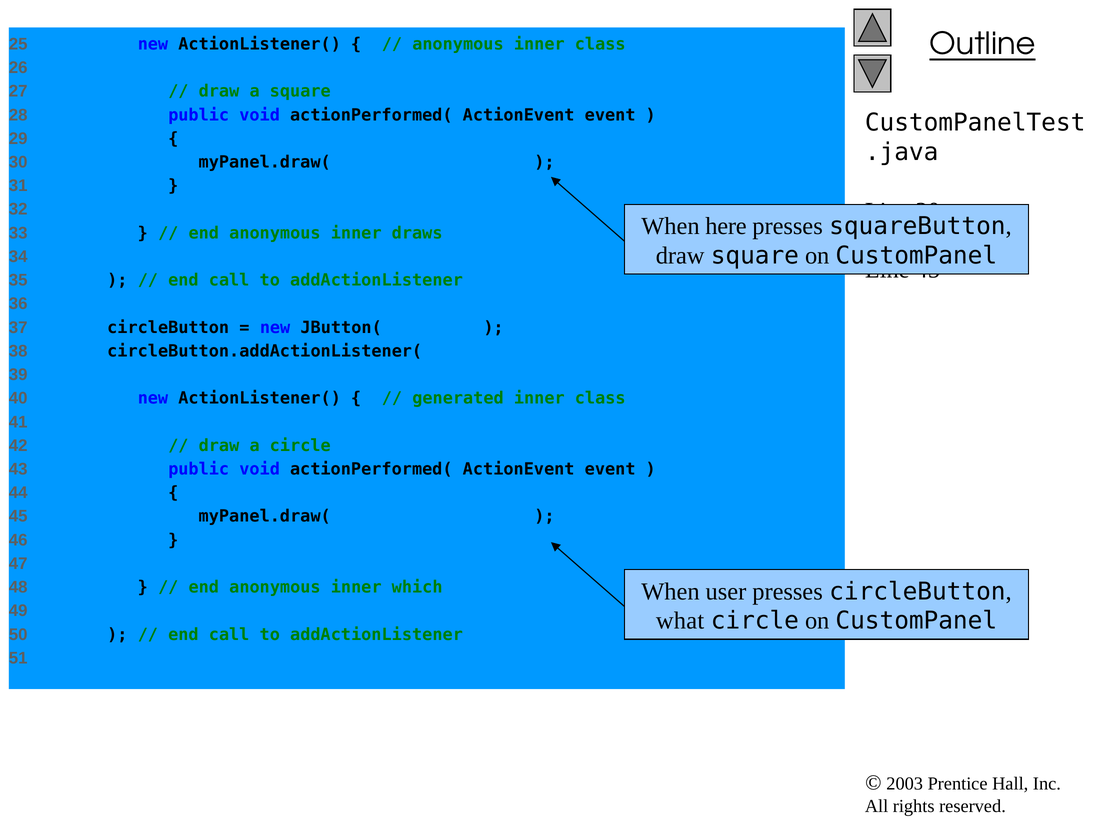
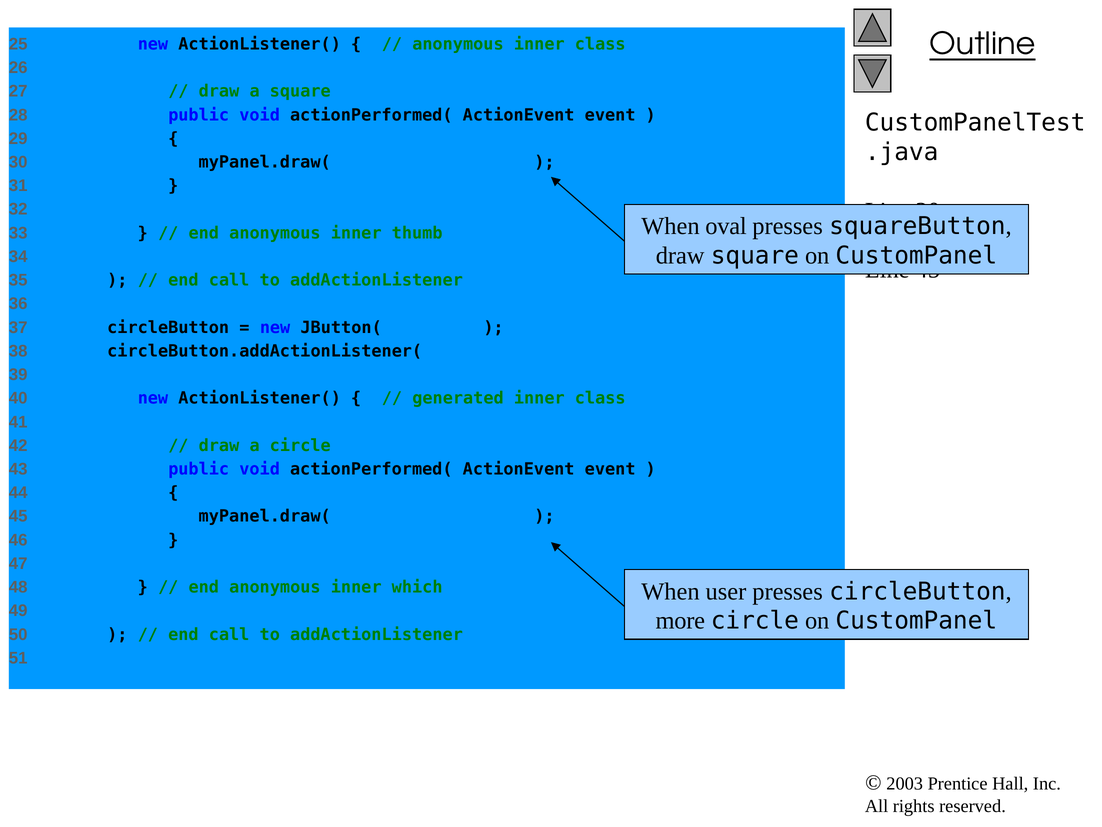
here: here -> oval (726, 226)
draws: draws -> thumb (417, 233)
what: what -> more (680, 620)
